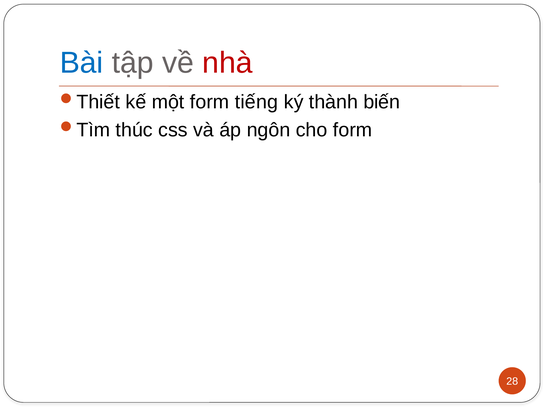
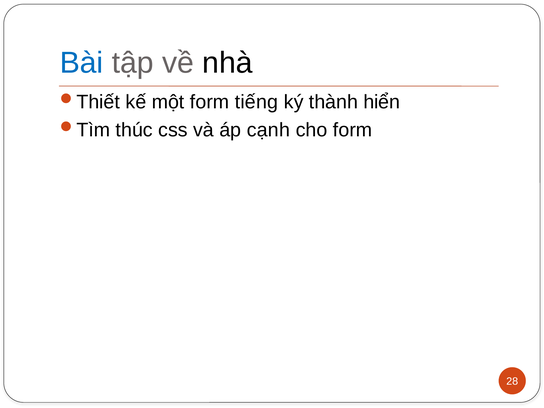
nhà colour: red -> black (227, 63)
biến: biến -> hiển (382, 102)
ngôn: ngôn -> cạnh (268, 130)
